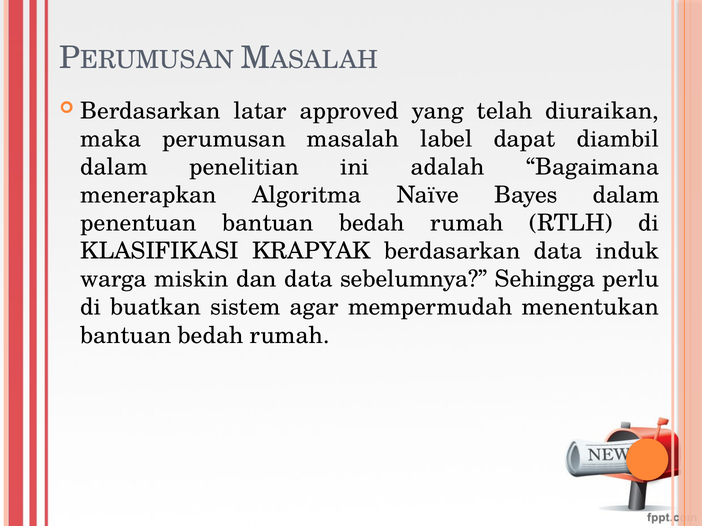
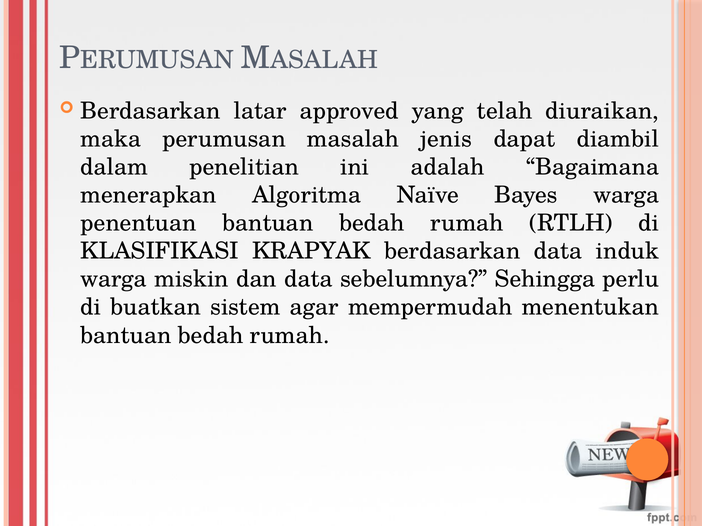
label: label -> jenis (446, 139)
Bayes dalam: dalam -> warga (626, 195)
